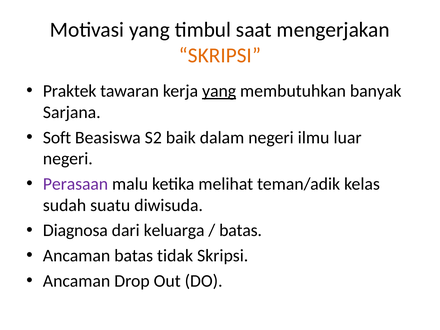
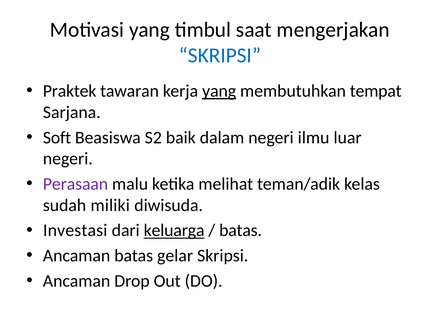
SKRIPSI colour: orange -> blue (220, 55)
banyak: banyak -> tempat (376, 91)
suatu: suatu -> miliki (110, 205)
Diagnosa: Diagnosa -> Investasi (75, 230)
keluarga underline: none -> present (174, 230)
tidak: tidak -> gelar (175, 256)
